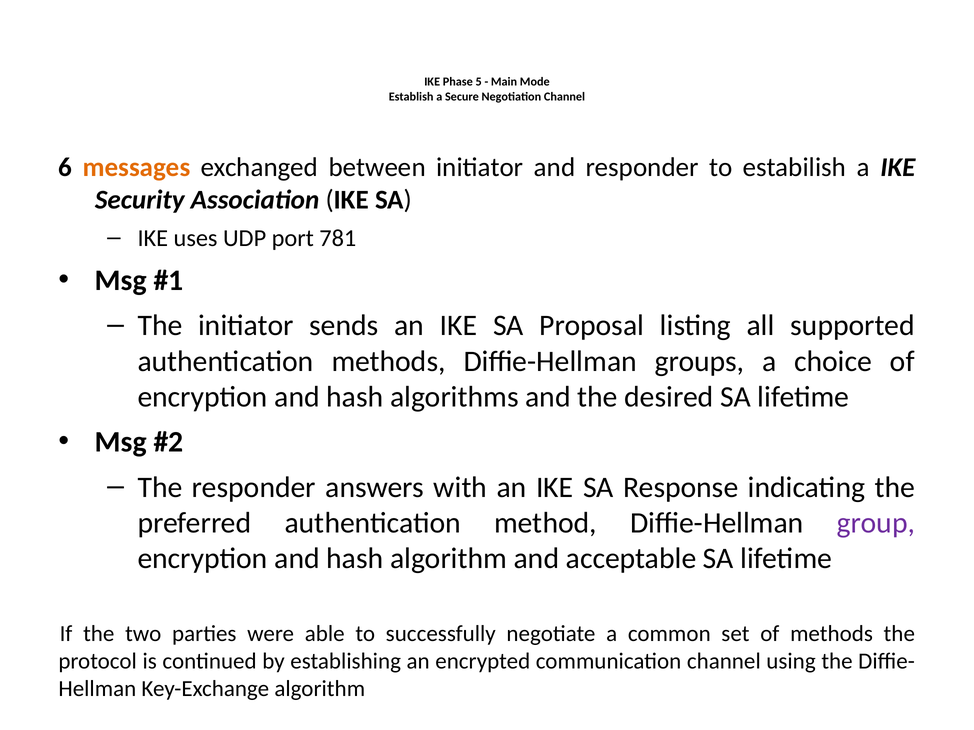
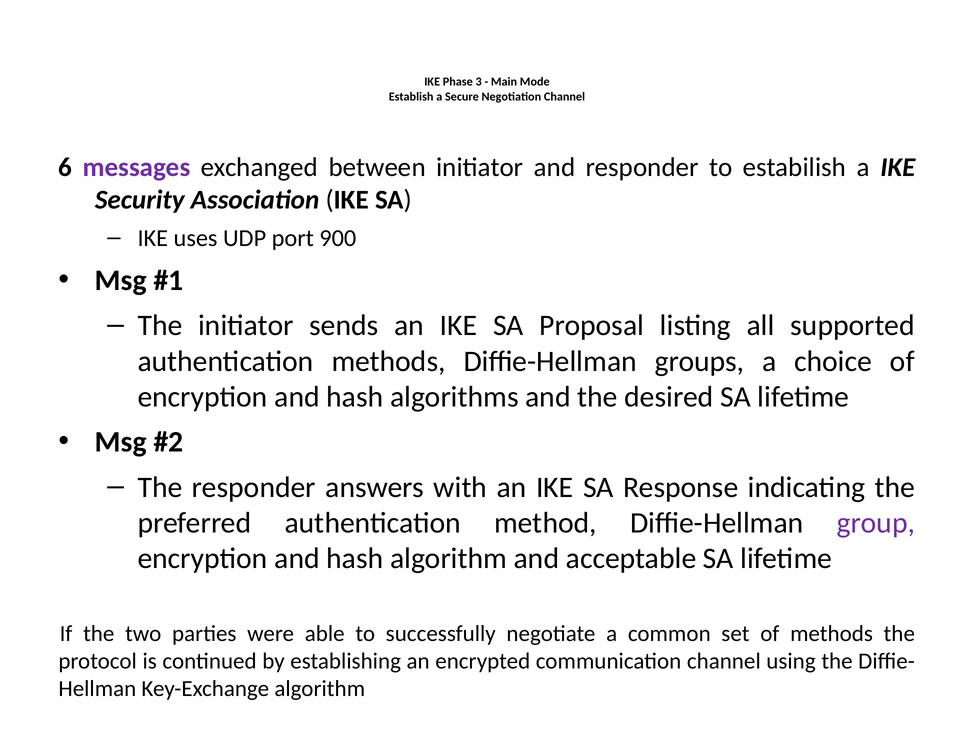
5: 5 -> 3 (479, 82)
messages colour: orange -> purple (136, 168)
781: 781 -> 900 (338, 238)
